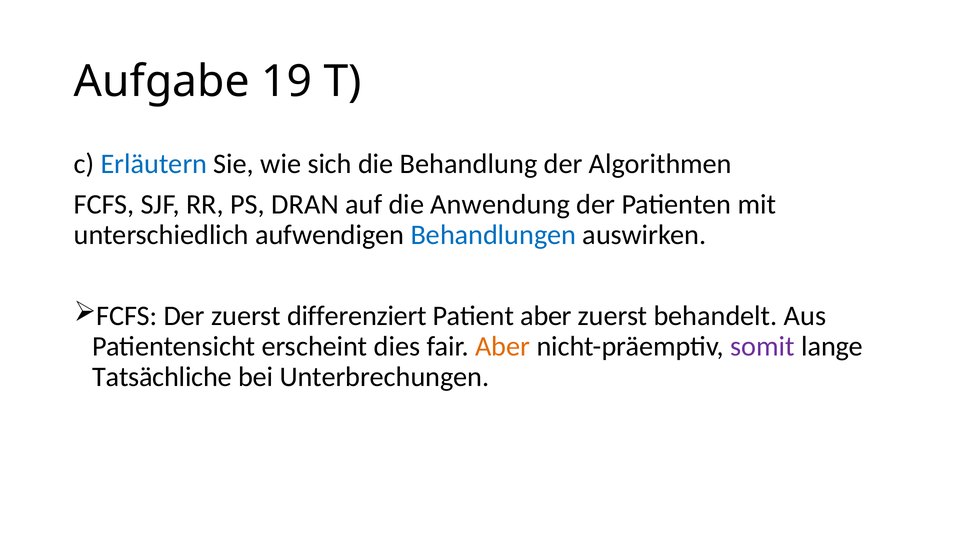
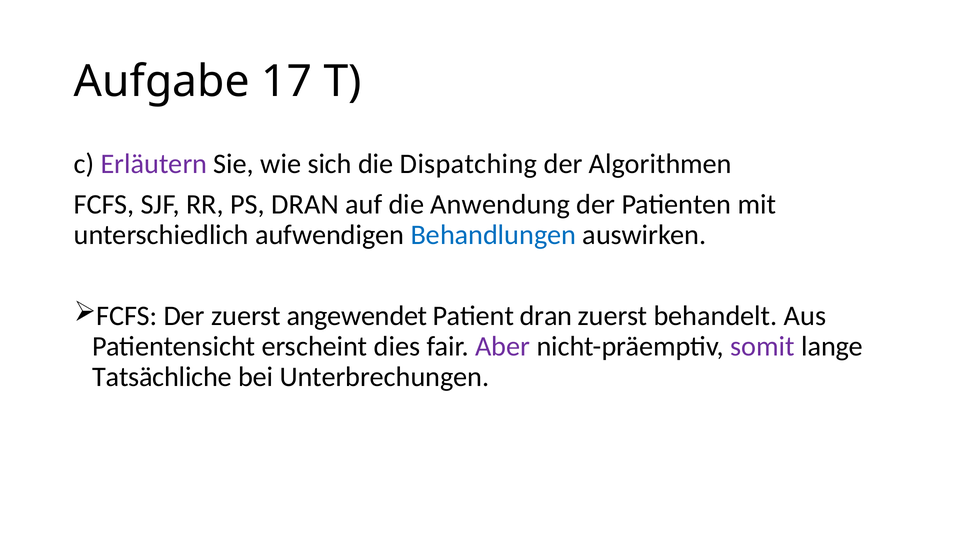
19: 19 -> 17 (287, 81)
Erläutern colour: blue -> purple (154, 164)
Behandlung: Behandlung -> Dispatching (468, 164)
differenziert: differenziert -> angewendet (357, 316)
Patient aber: aber -> dran (546, 316)
Aber colour: orange -> purple (503, 347)
